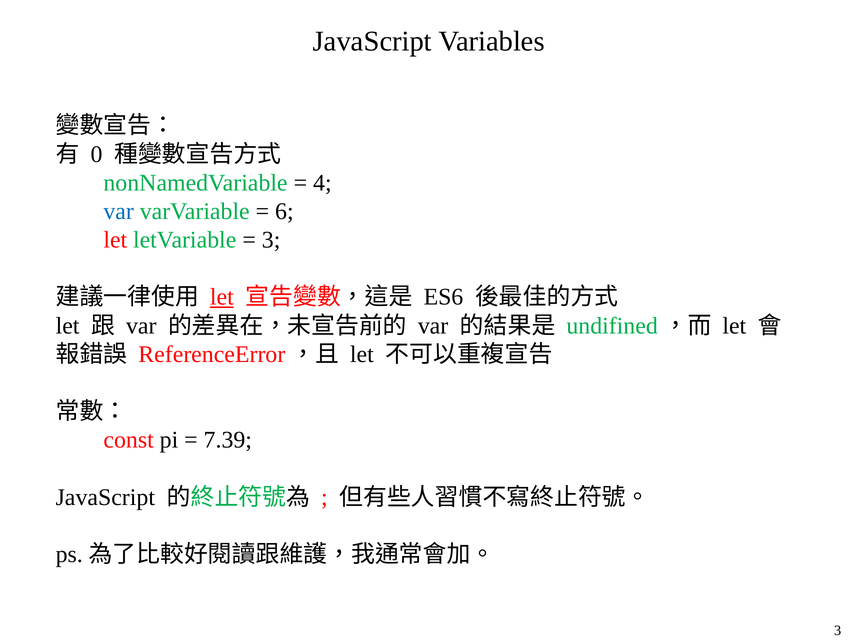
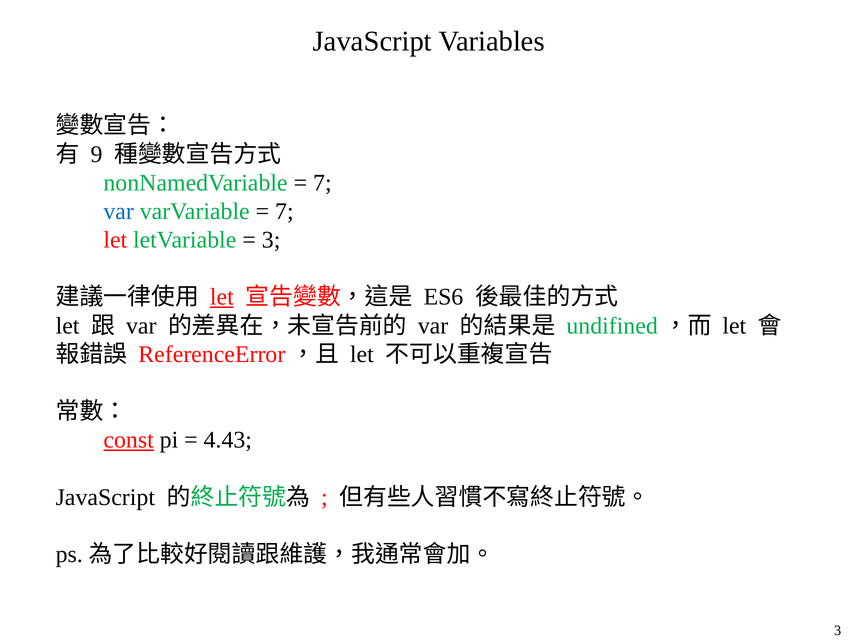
0: 0 -> 9 (97, 154)
4: 4 -> 7 (322, 183)
6: 6 -> 7 (284, 212)
const underline: none -> present (129, 440)
7.39: 7.39 -> 4.43 (228, 440)
